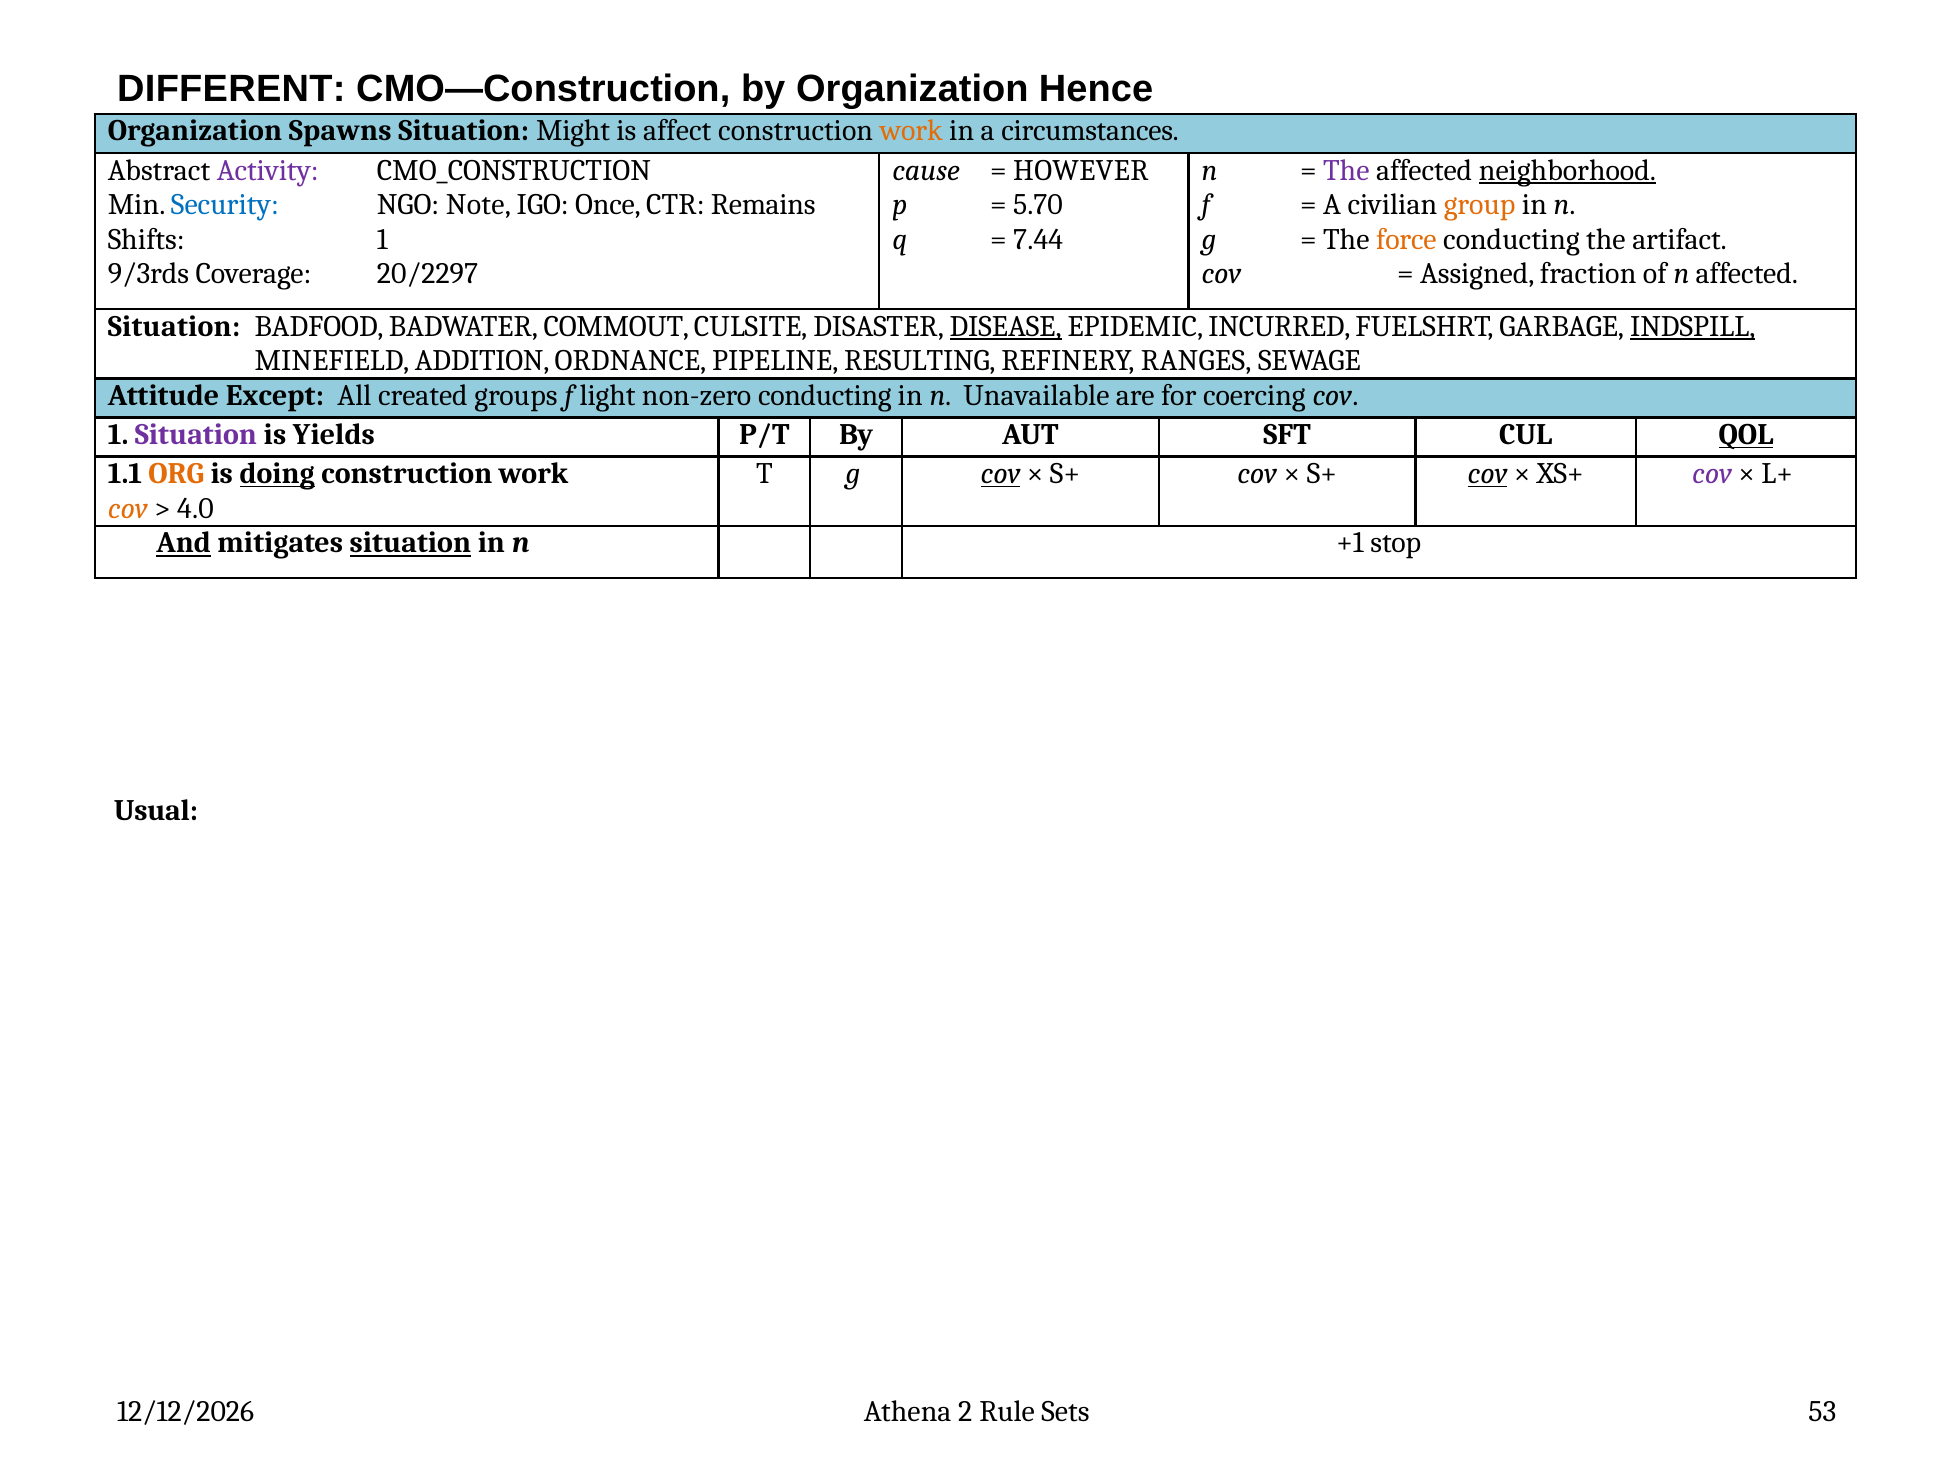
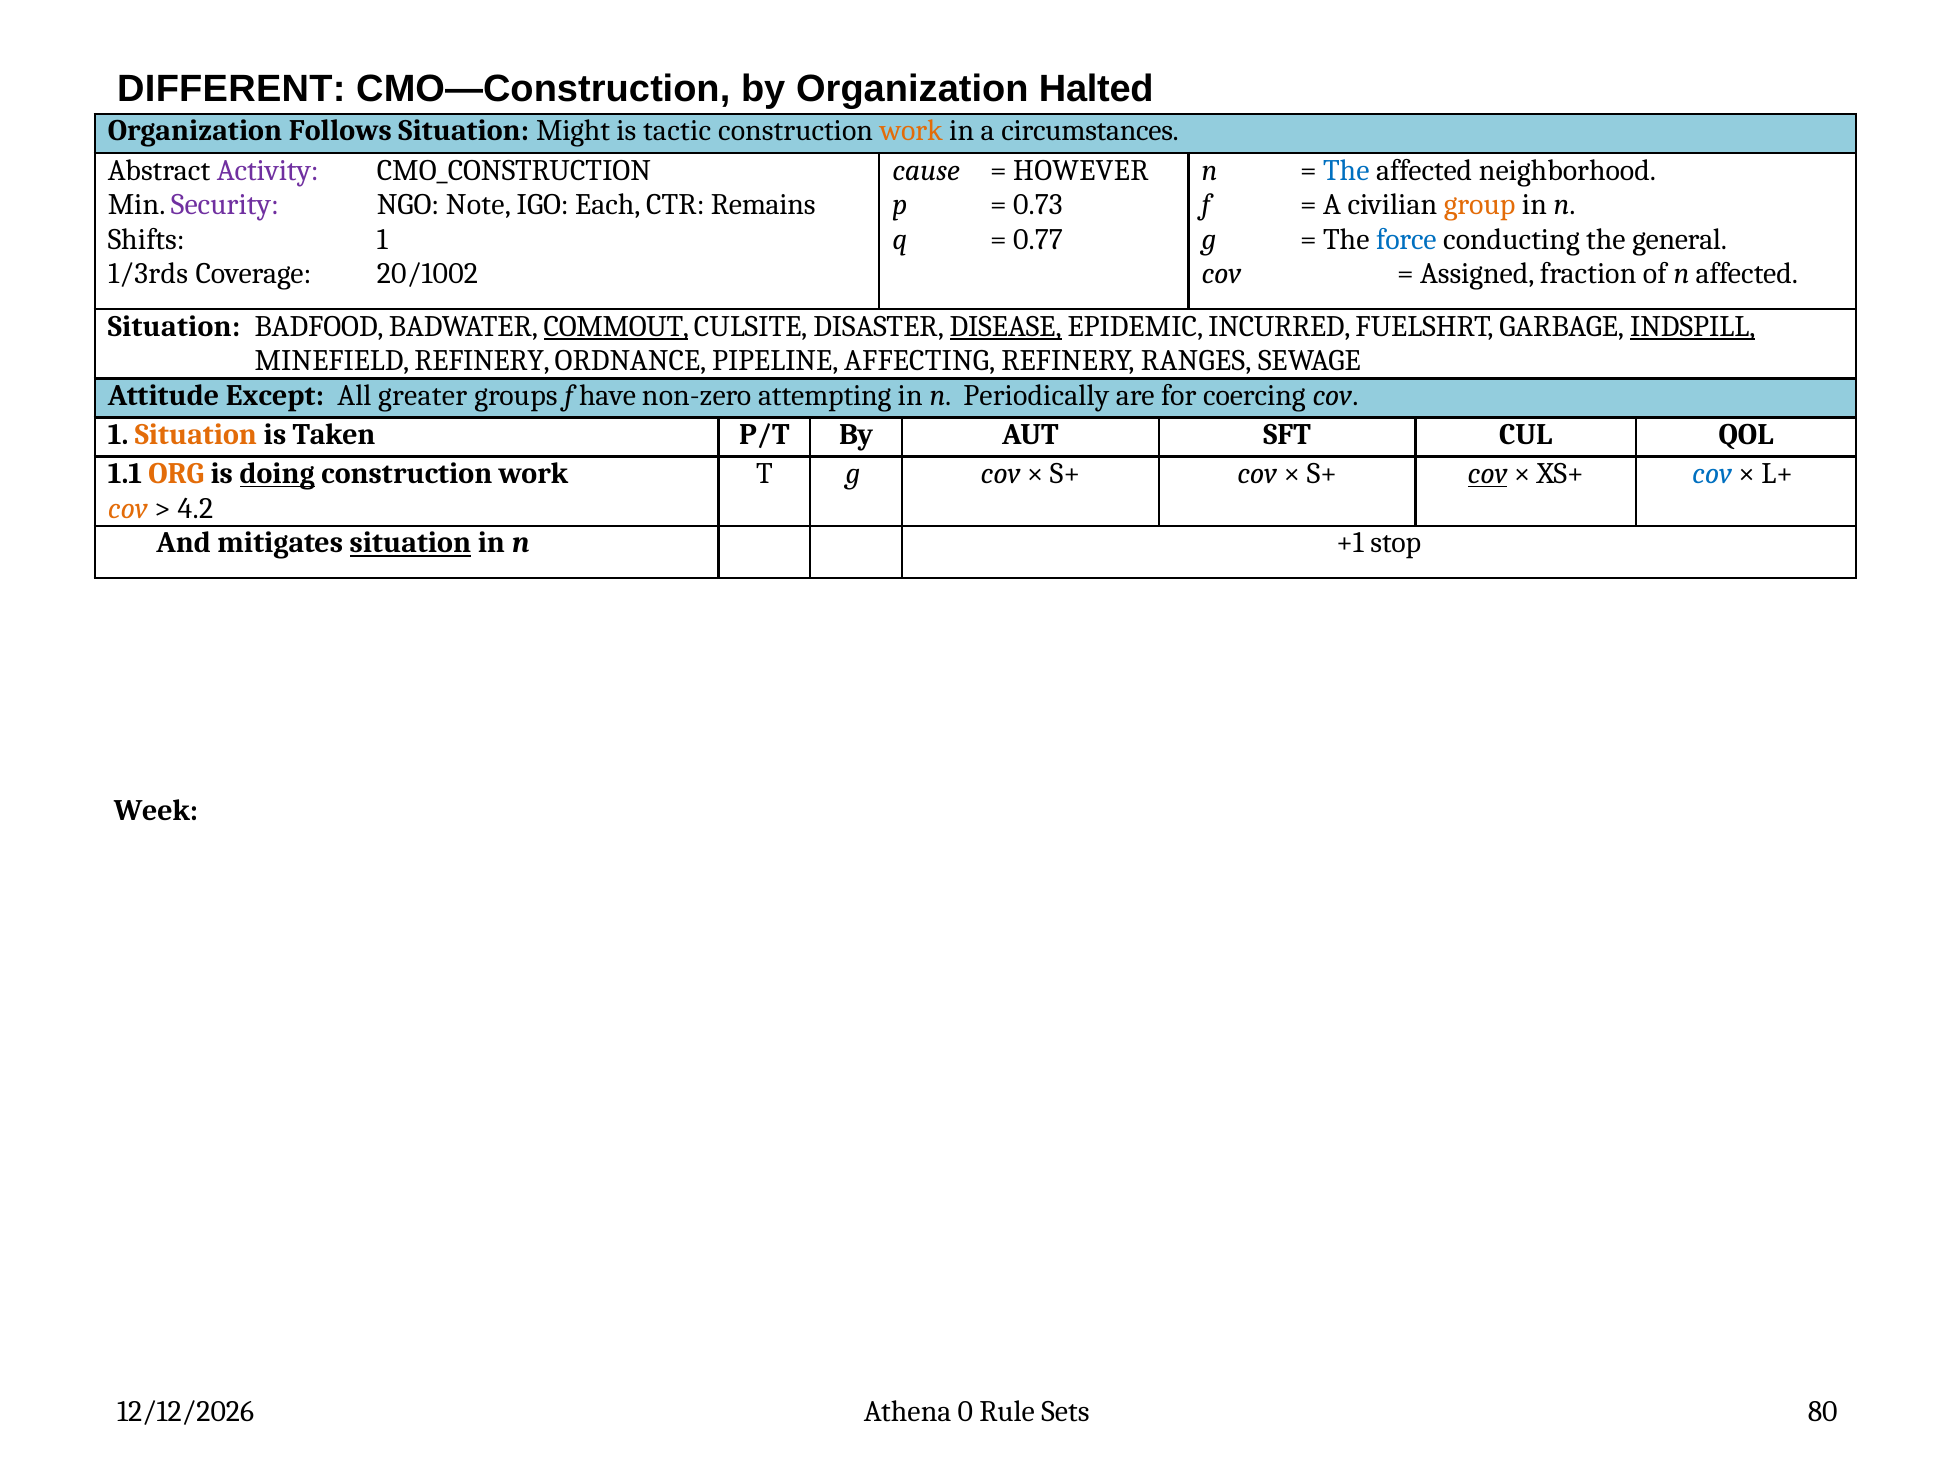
Hence: Hence -> Halted (1096, 89)
Spawns: Spawns -> Follows (340, 131)
affect: affect -> tactic (677, 131)
The colour: purple -> blue (1346, 170)
neighborhood underline: present -> none (1567, 170)
Security colour: blue -> purple (225, 205)
Once: Once -> Each (608, 205)
5.70: 5.70 -> 0.73 (1038, 205)
7.44: 7.44 -> 0.77 (1038, 239)
force colour: orange -> blue (1406, 239)
artifact: artifact -> general (1680, 239)
9/3rds: 9/3rds -> 1/3rds (148, 274)
20/2297: 20/2297 -> 20/1002 (427, 274)
COMMOUT underline: none -> present (616, 327)
MINEFIELD ADDITION: ADDITION -> REFINERY (482, 361)
RESULTING: RESULTING -> AFFECTING (920, 361)
created: created -> greater (423, 396)
light: light -> have (608, 396)
non-zero conducting: conducting -> attempting (825, 396)
Unavailable: Unavailable -> Periodically (1036, 396)
Situation colour: purple -> orange (196, 435)
Yields: Yields -> Taken (334, 435)
QOL underline: present -> none (1746, 435)
cov underline: present -> none (1001, 474)
cov colour: purple -> blue (1712, 474)
4.0: 4.0 -> 4.2 (195, 508)
And underline: present -> none (184, 543)
Usual: Usual -> Week (156, 811)
2: 2 -> 0 (965, 1412)
53: 53 -> 80 (1823, 1412)
